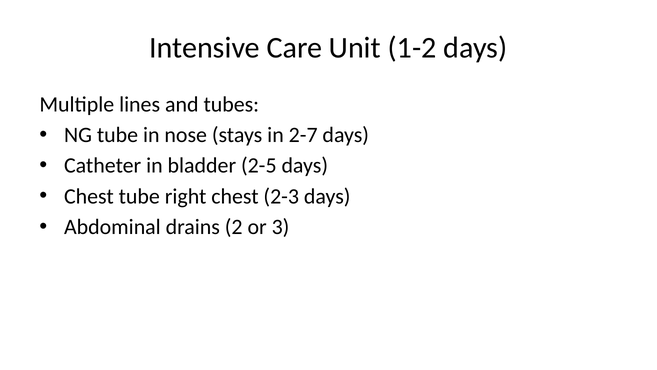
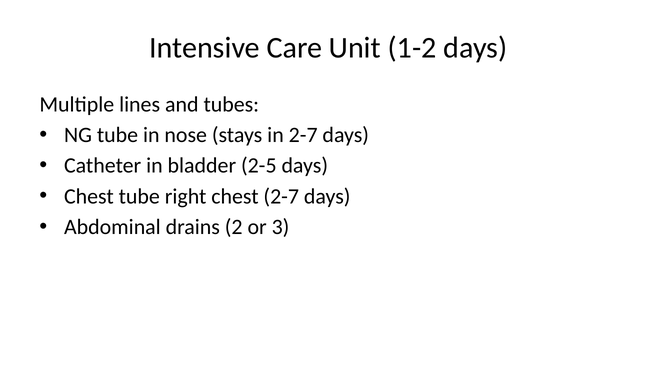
chest 2-3: 2-3 -> 2-7 (281, 196)
